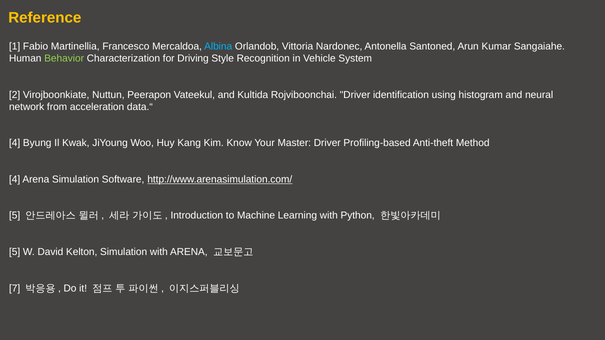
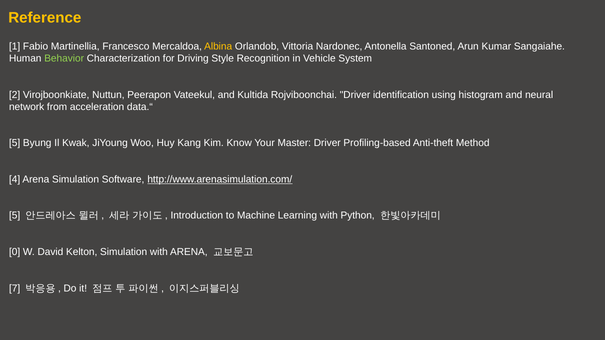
Albina colour: light blue -> yellow (218, 46)
4: 4 -> 5 (15, 143)
5: 5 -> 0 (15, 252)
